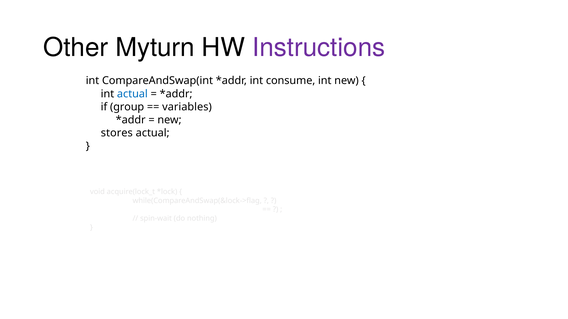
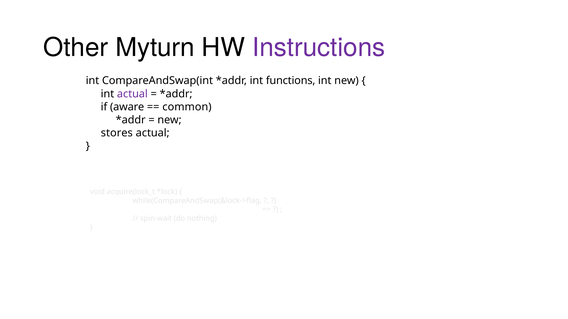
consume: consume -> functions (291, 81)
actual colour: blue -> purple (132, 94)
group: group -> aware (127, 107)
variables: variables -> common (187, 107)
